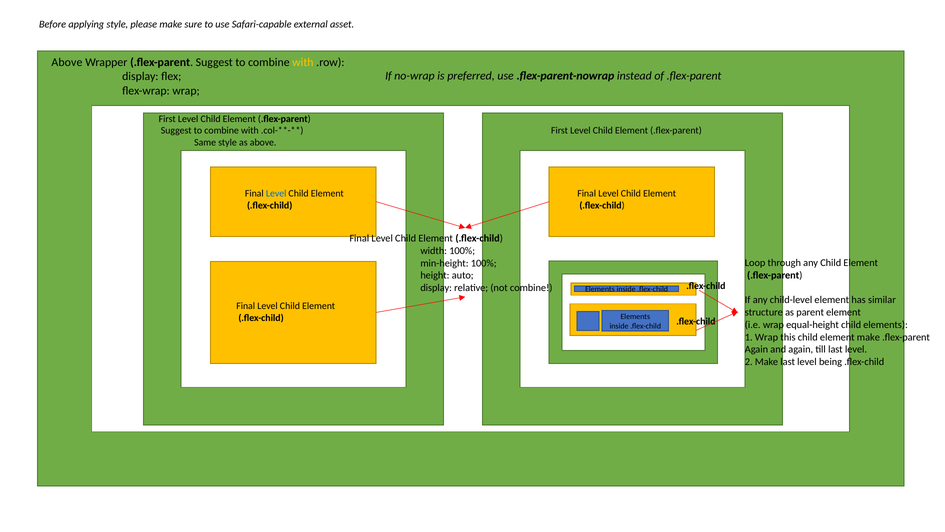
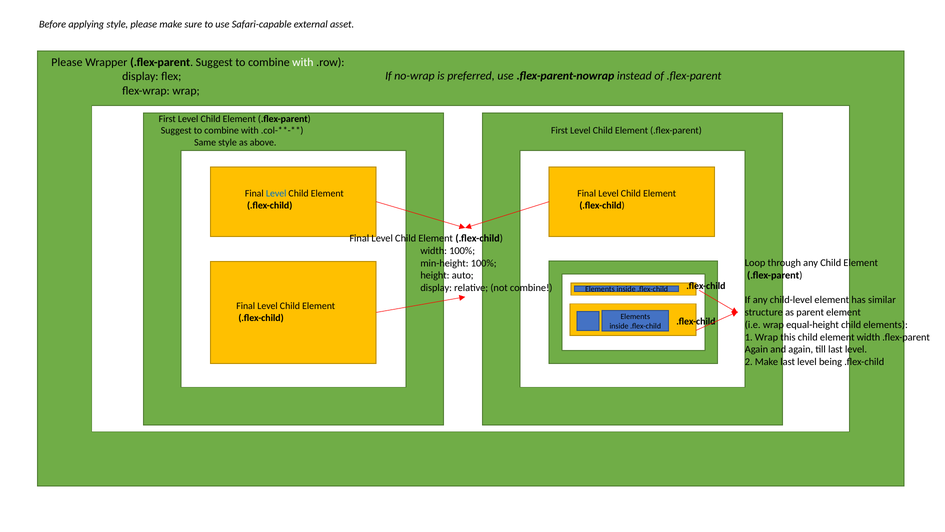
Above: Above -> Please (67, 62)
with colour: yellow -> white (303, 62)
element make: make -> width (868, 337)
